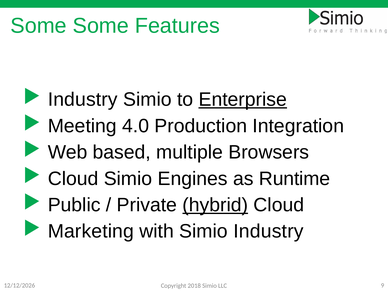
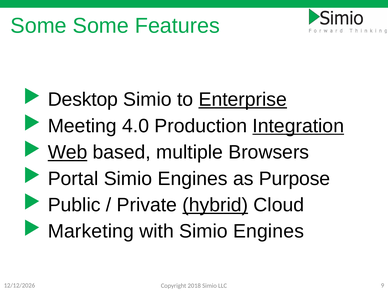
Industry: Industry -> Desktop (83, 100)
Integration underline: none -> present (298, 126)
Web underline: none -> present (68, 152)
Cloud: Cloud -> Portal (73, 179)
Runtime: Runtime -> Purpose (295, 179)
with Simio Industry: Industry -> Engines (269, 231)
